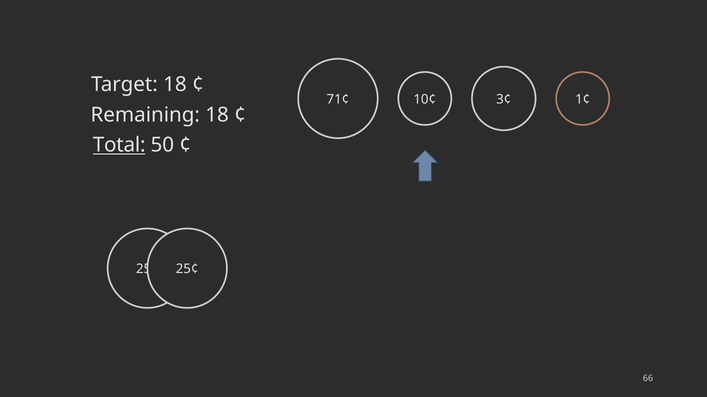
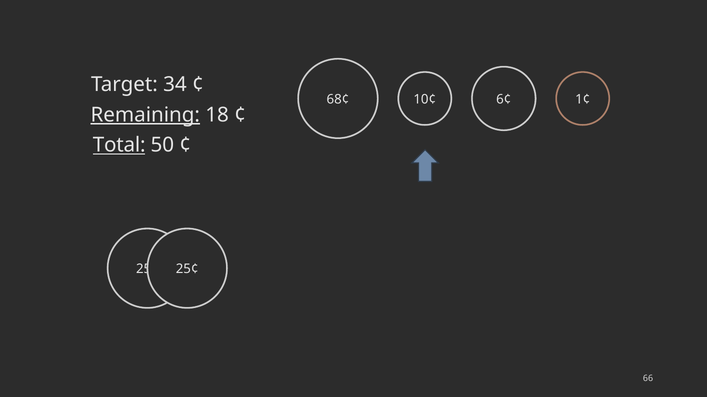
Target 18: 18 -> 34 (175, 85)
71¢: 71¢ -> 68¢ (338, 100)
3¢: 3¢ -> 6¢ (504, 100)
Remaining underline: none -> present (145, 115)
